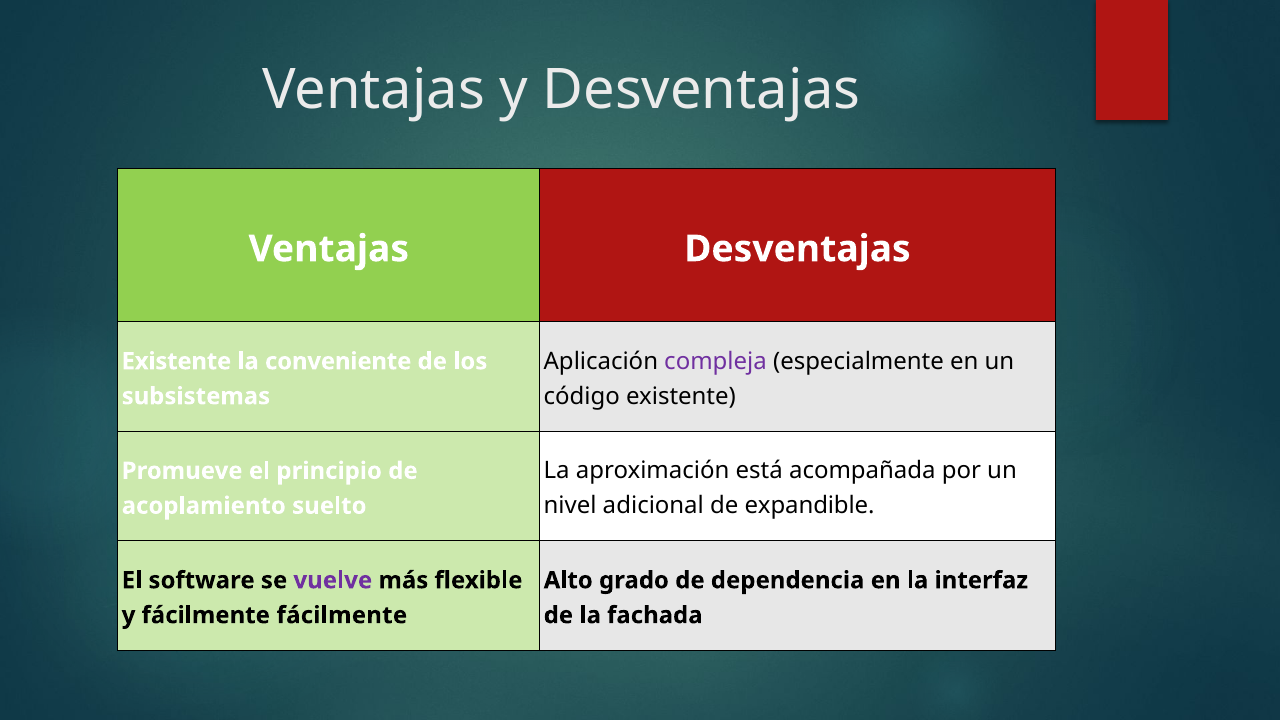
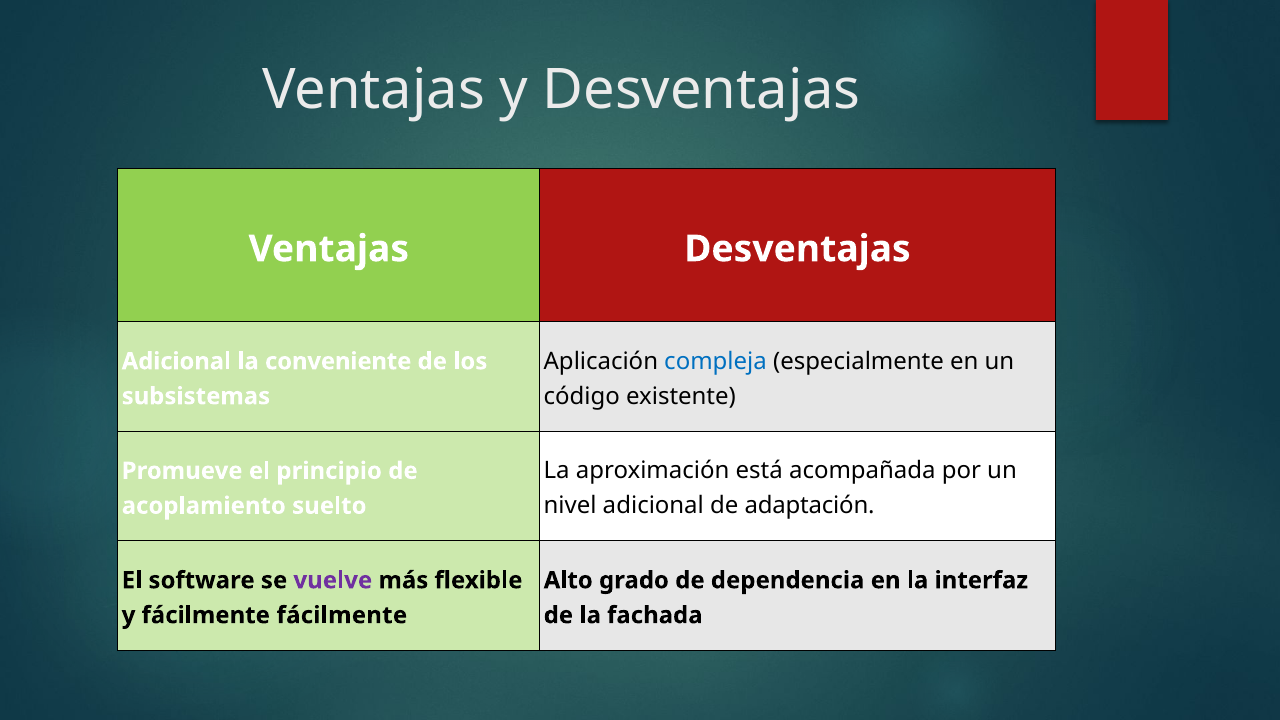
compleja colour: purple -> blue (716, 361)
Existente: Existente -> Adicional (176, 361)
expandible: expandible -> adaptación (810, 506)
